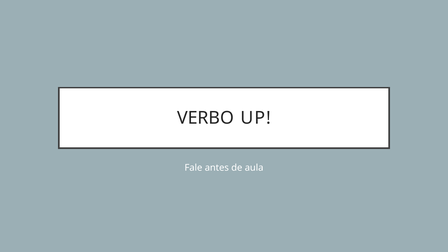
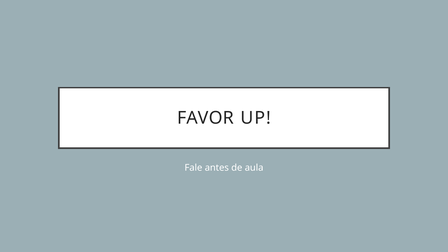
VERBO: VERBO -> FAVOR (205, 118)
